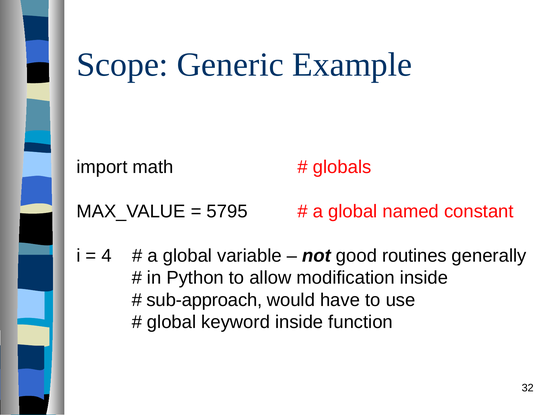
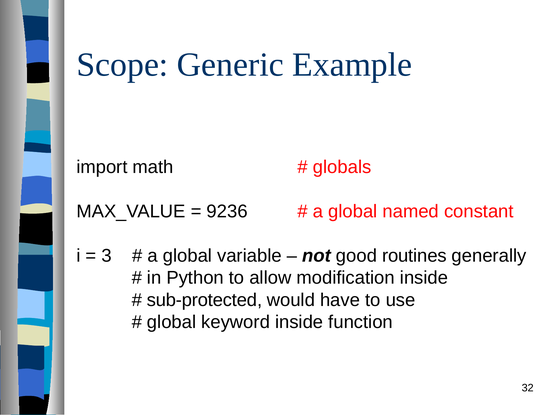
5795: 5795 -> 9236 (227, 211)
4: 4 -> 3 (107, 256)
sub-approach: sub-approach -> sub-protected (204, 300)
